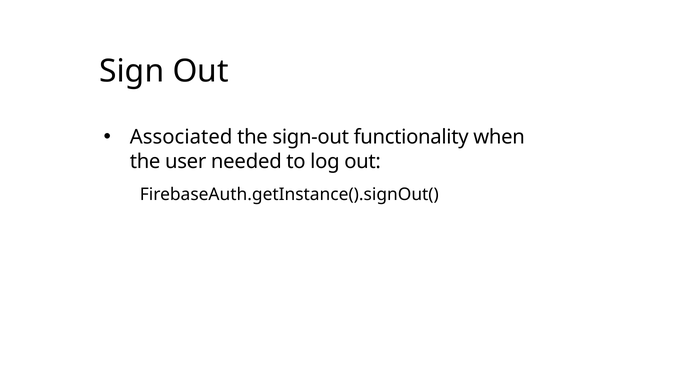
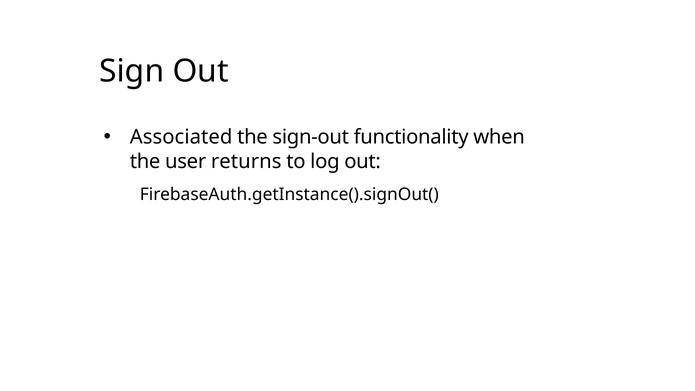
needed: needed -> returns (246, 162)
